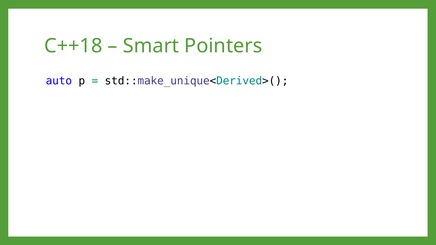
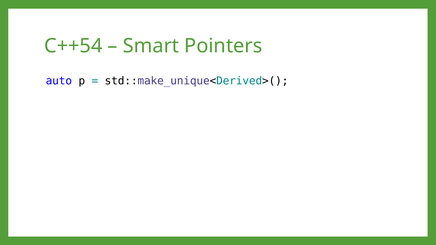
C++18: C++18 -> C++54 (73, 46)
